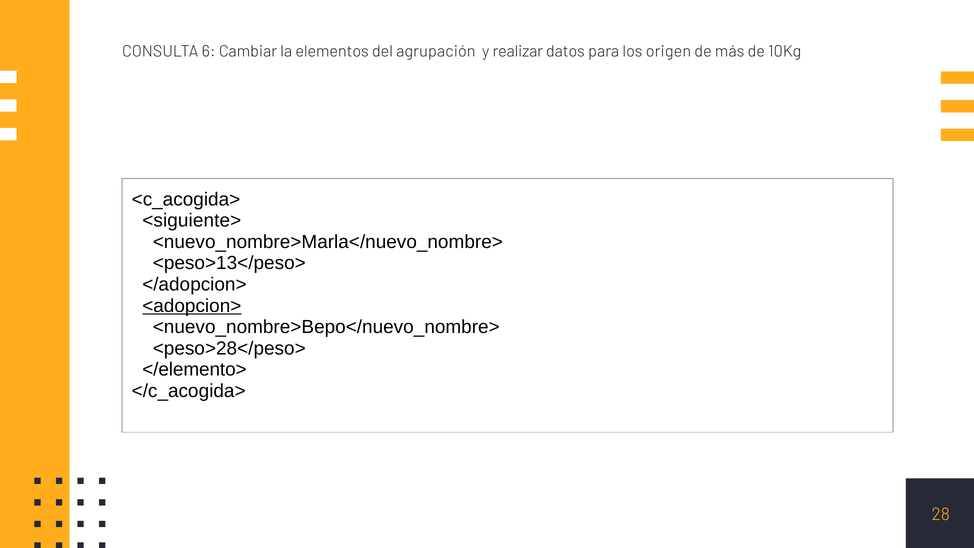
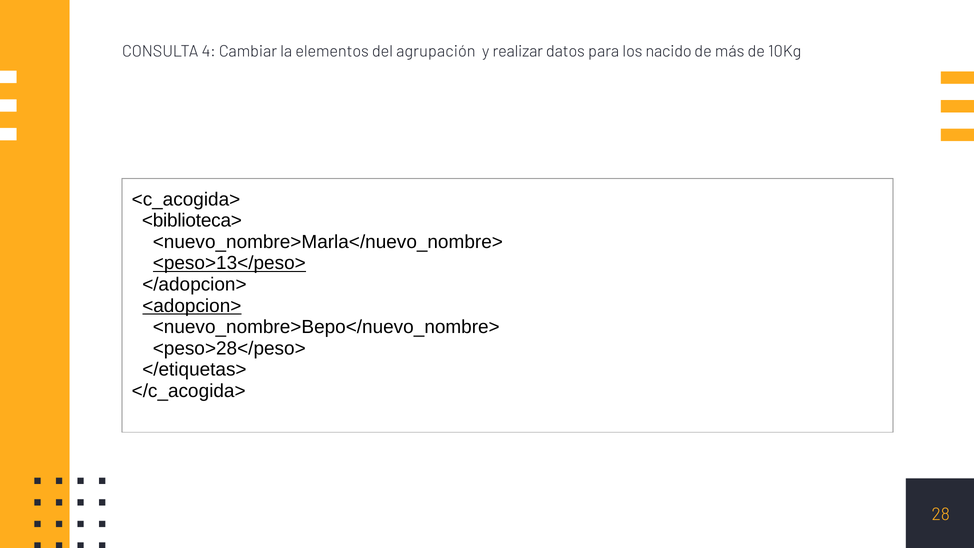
6: 6 -> 4 (209, 51)
origen: origen -> nacido (669, 51)
<siguiente>: <siguiente> -> <biblioteca> (192, 221)
<peso>13</peso> underline: none -> present (229, 263)
</elemento>: </elemento> -> </etiquetas> (194, 370)
